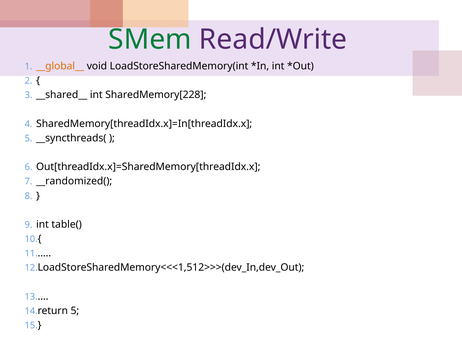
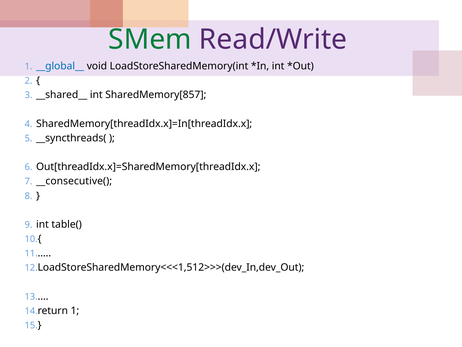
__global__ colour: orange -> blue (60, 66)
SharedMemory[228: SharedMemory[228 -> SharedMemory[857 (156, 95)
__randomized(: __randomized( -> __consecutive( (74, 181)
5: 5 -> 1 (75, 310)
